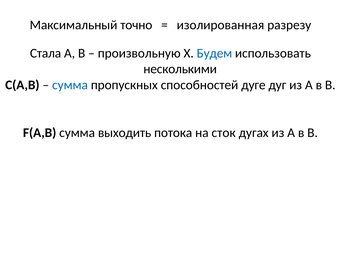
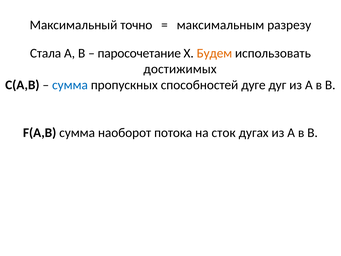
изолированная: изолированная -> максимальным (220, 25)
произвольную: произвольную -> паросочетание (139, 53)
Будем colour: blue -> orange (214, 53)
несколькими: несколькими -> достижимых (180, 69)
выходить: выходить -> наоборот (125, 133)
